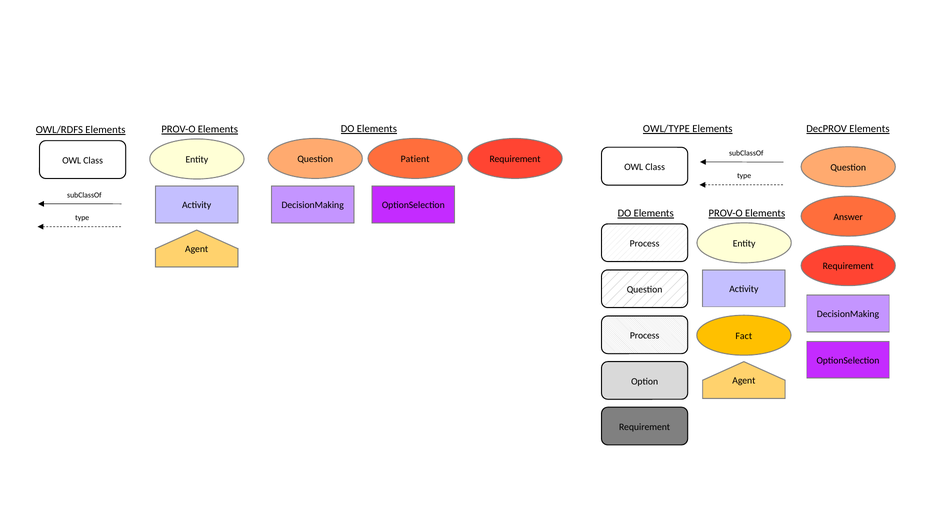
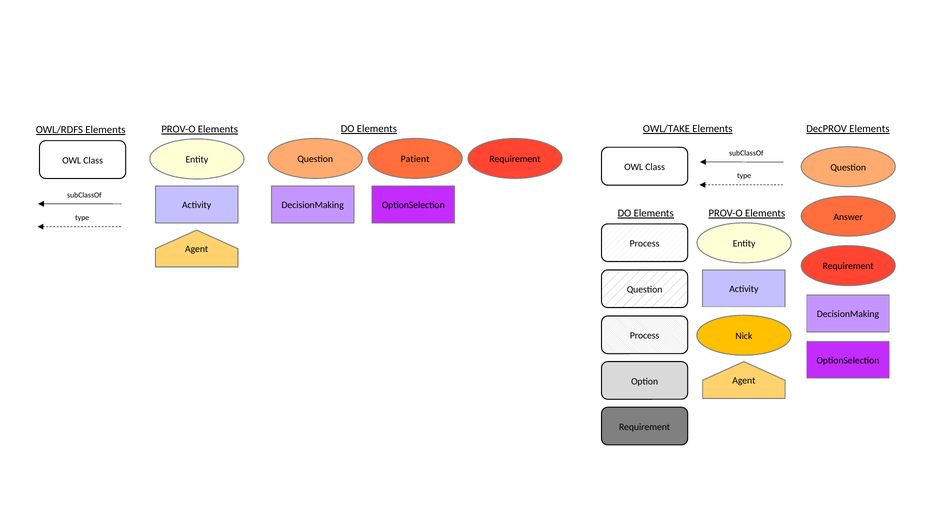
OWL/TYPE: OWL/TYPE -> OWL/TAKE (666, 129)
Fact: Fact -> Nick (744, 336)
